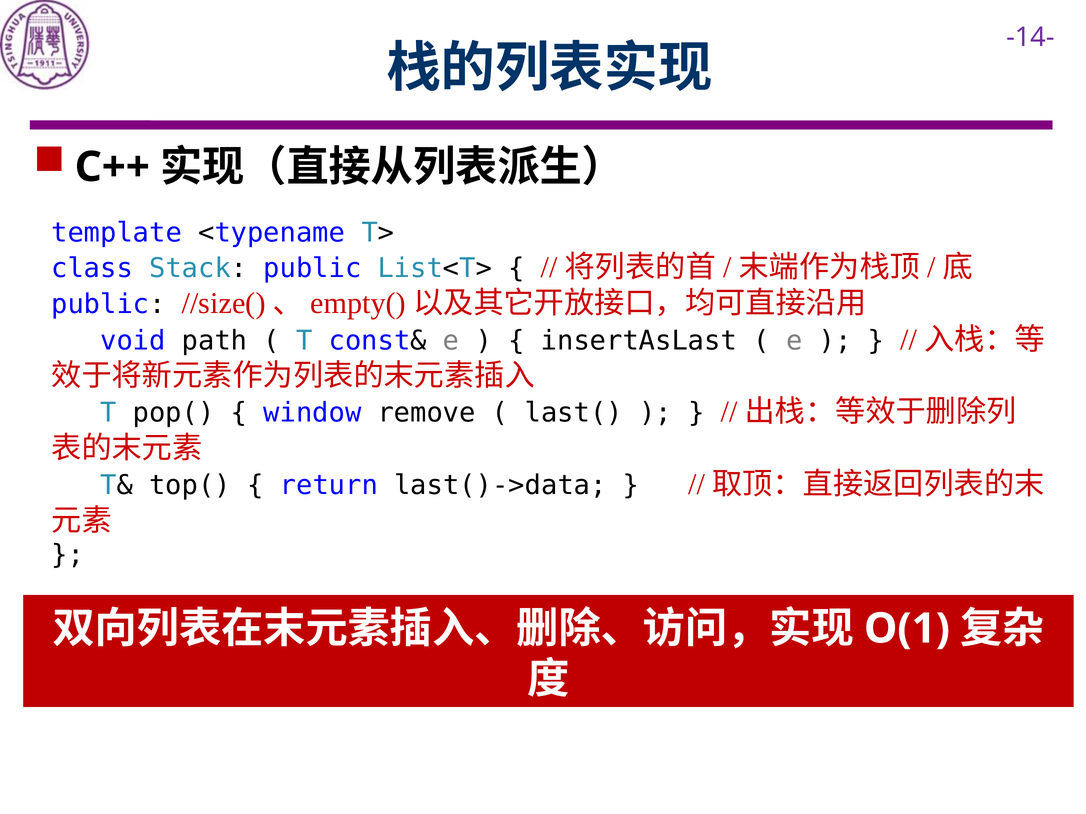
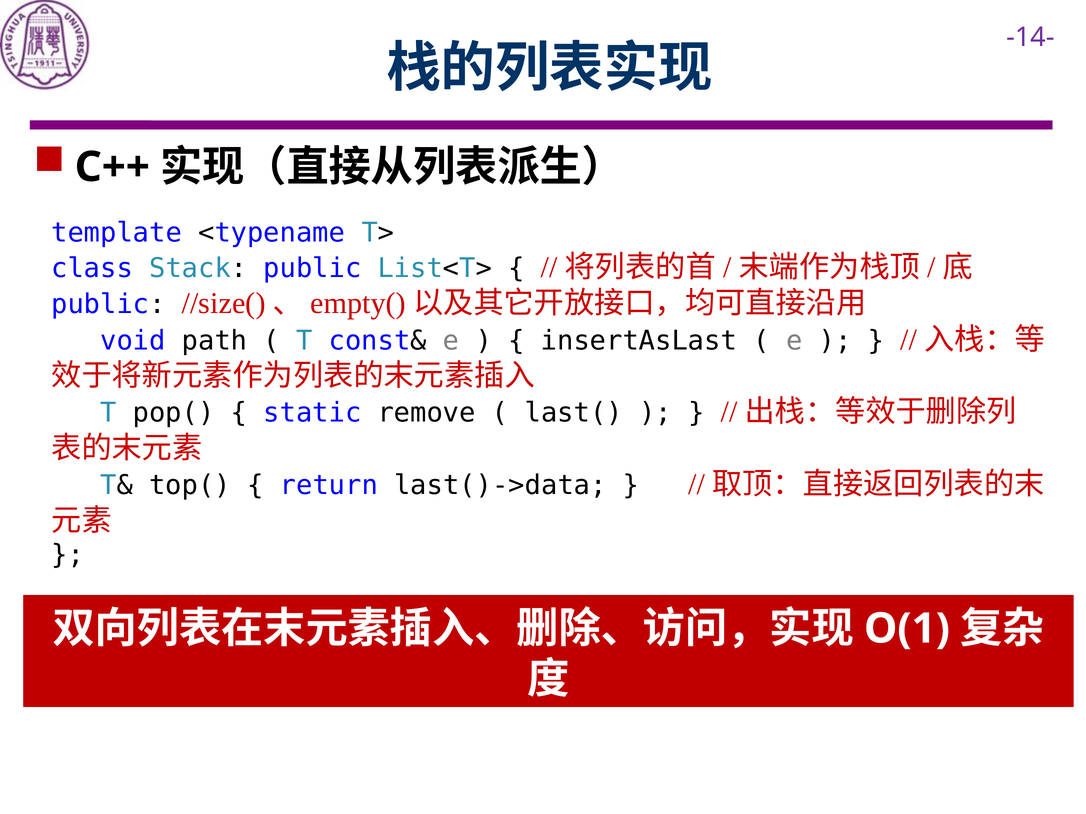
window: window -> static (312, 413)
